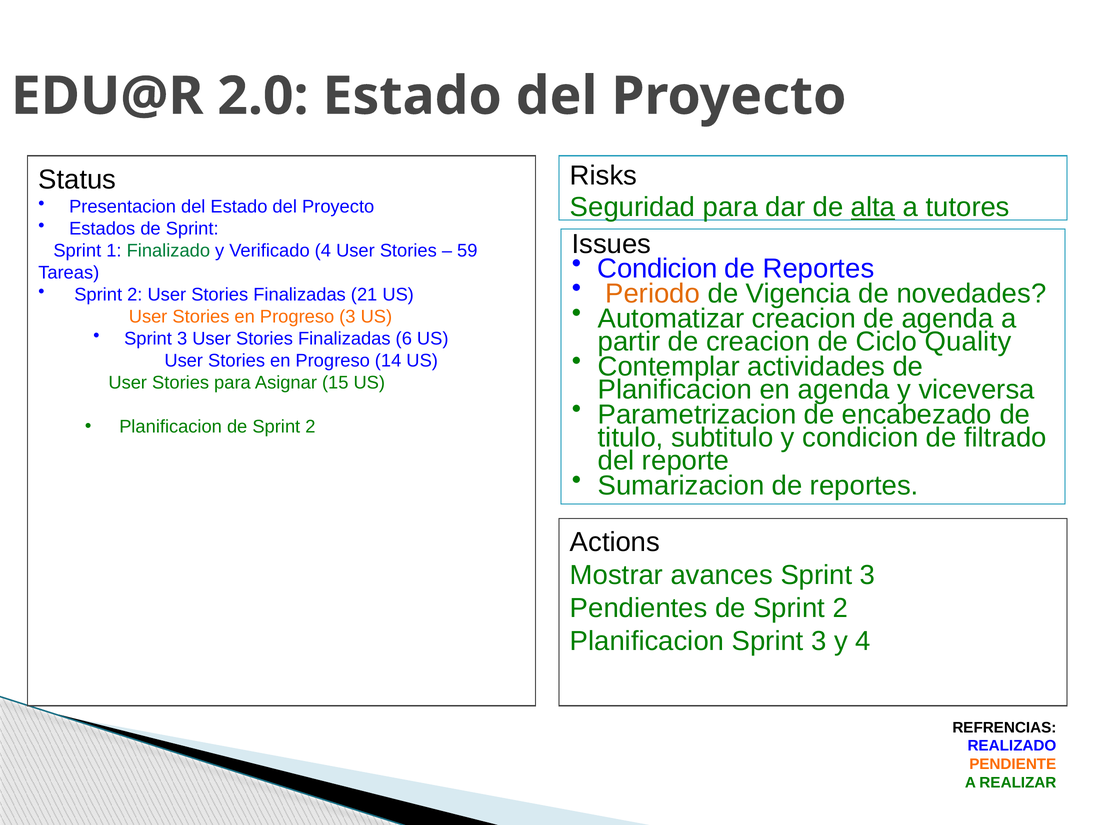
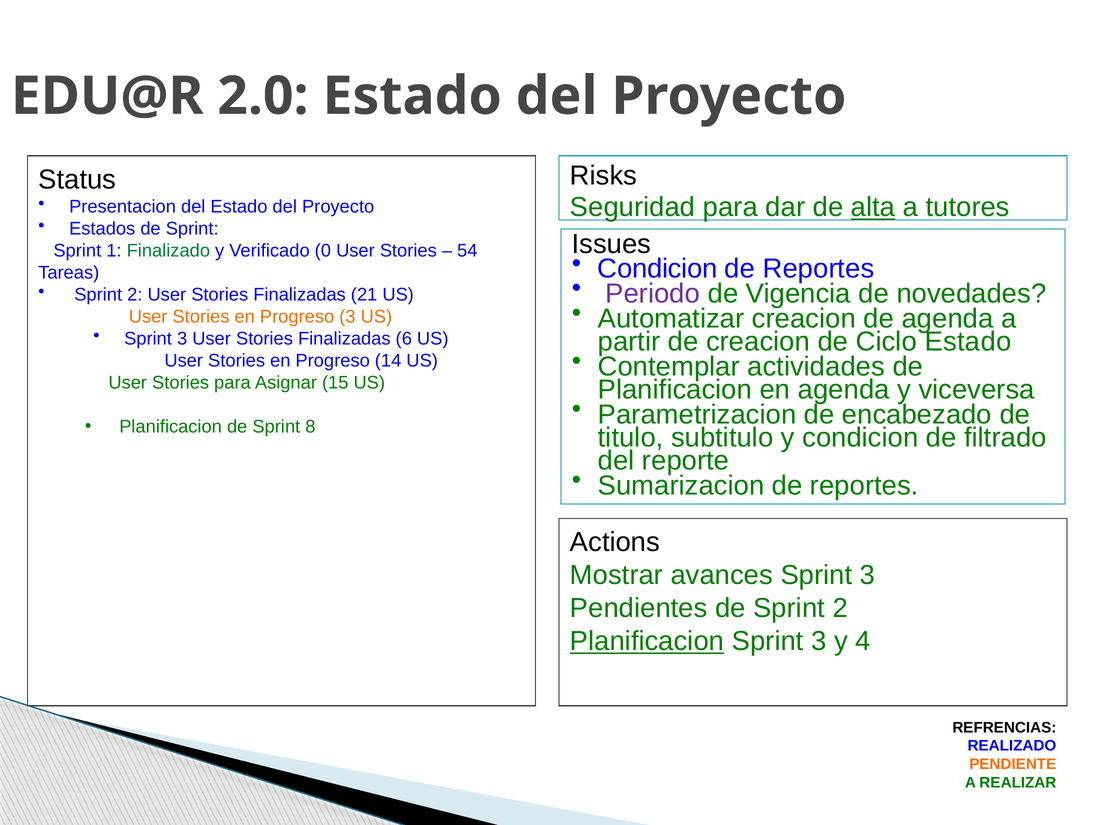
Verificado 4: 4 -> 0 (323, 250)
59: 59 -> 54 (467, 250)
Periodo colour: orange -> purple (653, 294)
Ciclo Quality: Quality -> Estado (968, 342)
Planificacion de Sprint 2: 2 -> 8 (310, 426)
Planificacion underline: none -> present (647, 641)
